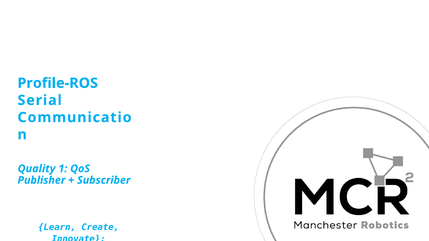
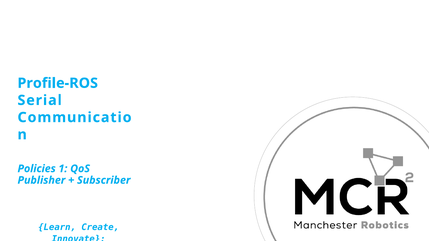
Quality: Quality -> Policies (37, 169)
